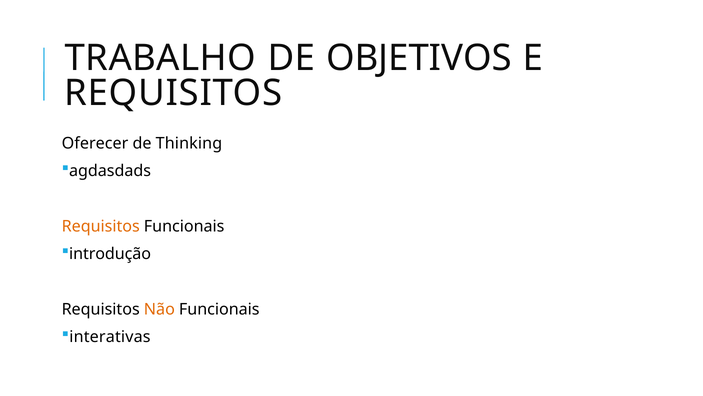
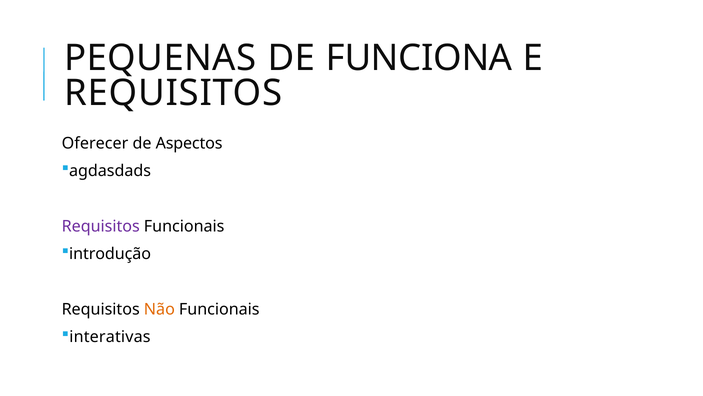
TRABALHO: TRABALHO -> PEQUENAS (160, 58)
OBJETIVOS: OBJETIVOS -> FUNCIONA (419, 58)
Thinking: Thinking -> Aspectos (189, 143)
Requisitos colour: orange -> purple (101, 226)
